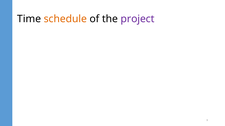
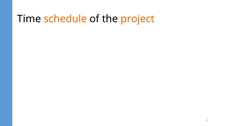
project colour: purple -> orange (138, 19)
